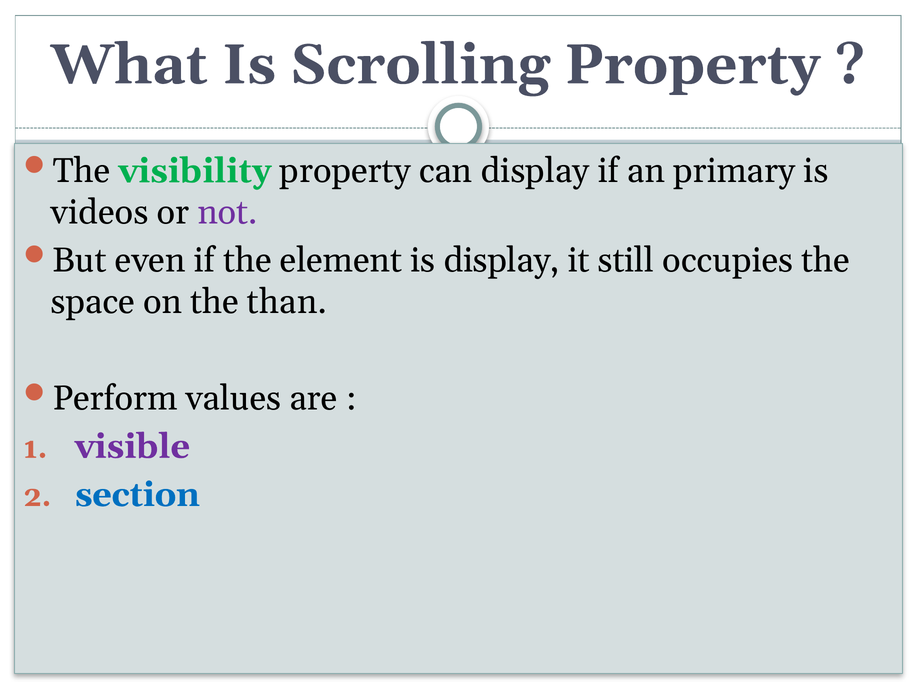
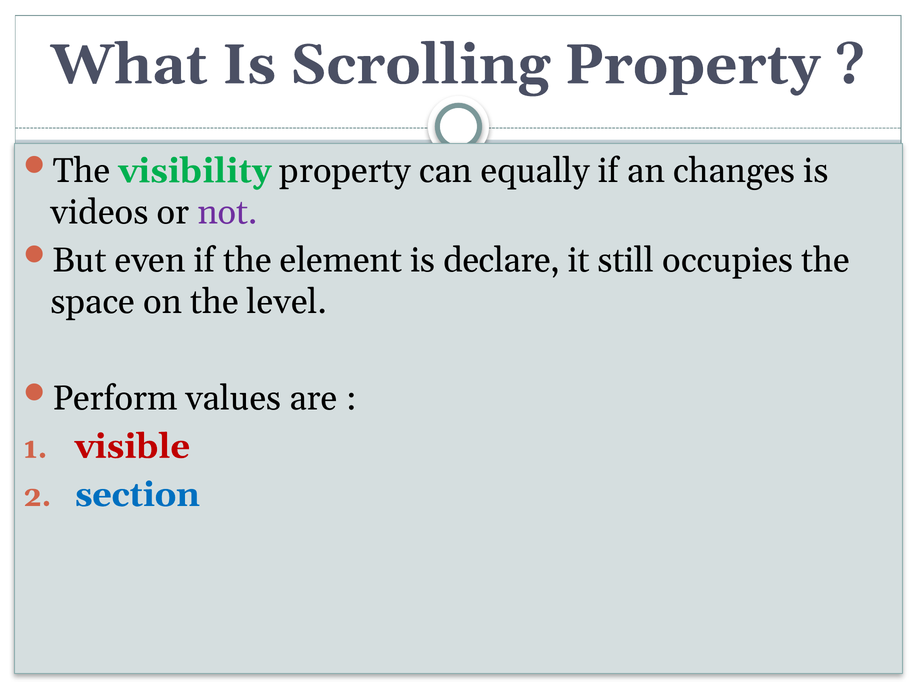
can display: display -> equally (535, 171)
primary: primary -> changes (734, 171)
is display: display -> declare (502, 260)
than: than -> level (287, 302)
visible colour: purple -> red (133, 446)
